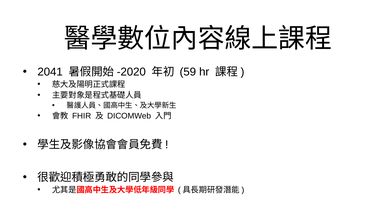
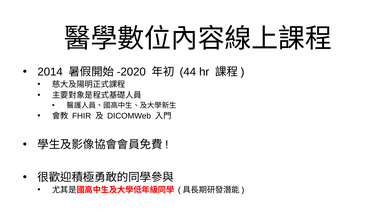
2041: 2041 -> 2014 (50, 72)
59: 59 -> 44 (188, 72)
